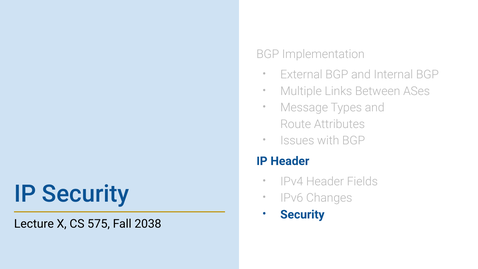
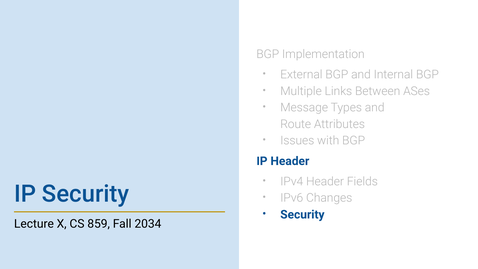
575: 575 -> 859 (99, 224)
2038: 2038 -> 2034 (148, 224)
